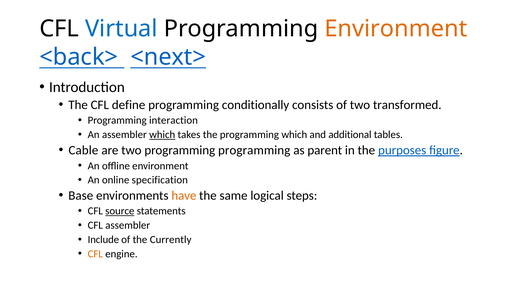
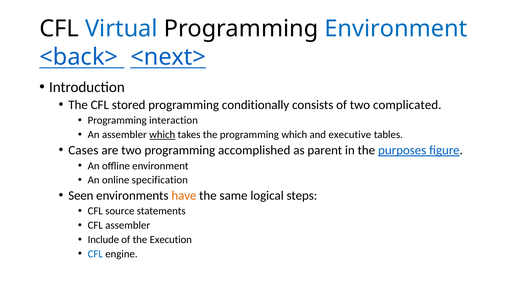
Environment colour: orange -> blue (396, 29)
define: define -> stored (129, 105)
transformed: transformed -> complicated (407, 105)
additional: additional -> executive (350, 135)
Cable: Cable -> Cases (83, 150)
programming programming: programming -> accomplished (254, 150)
Base: Base -> Seen (81, 196)
source underline: present -> none (120, 211)
Currently: Currently -> Execution (171, 240)
CFL colour: orange -> blue (95, 254)
